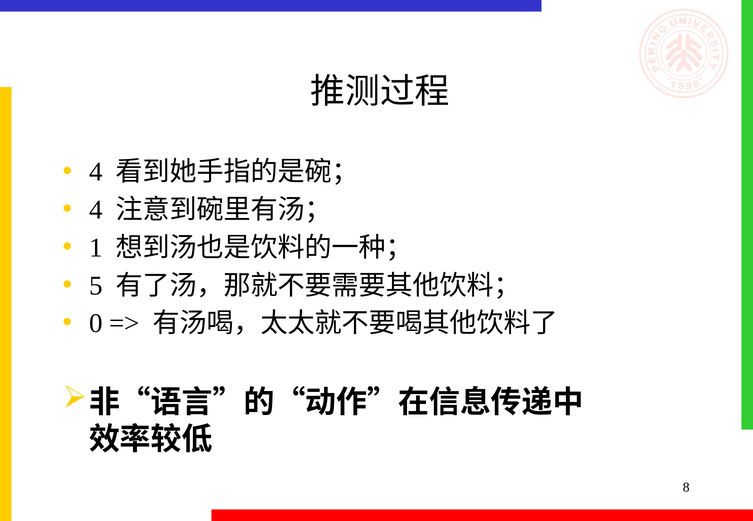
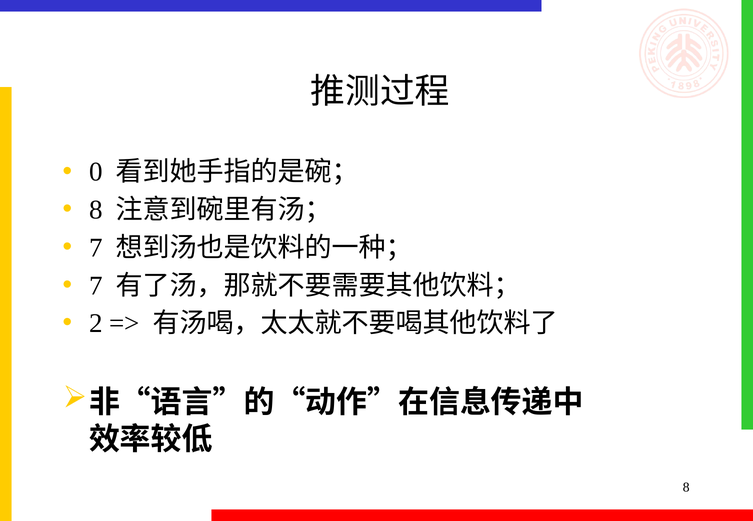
4: 4 -> 0 (96, 172)
4: 4 -> 8 (96, 210)
1: 1 -> 7 (96, 248)
5: 5 -> 7 (96, 286)
0: 0 -> 2 (96, 324)
